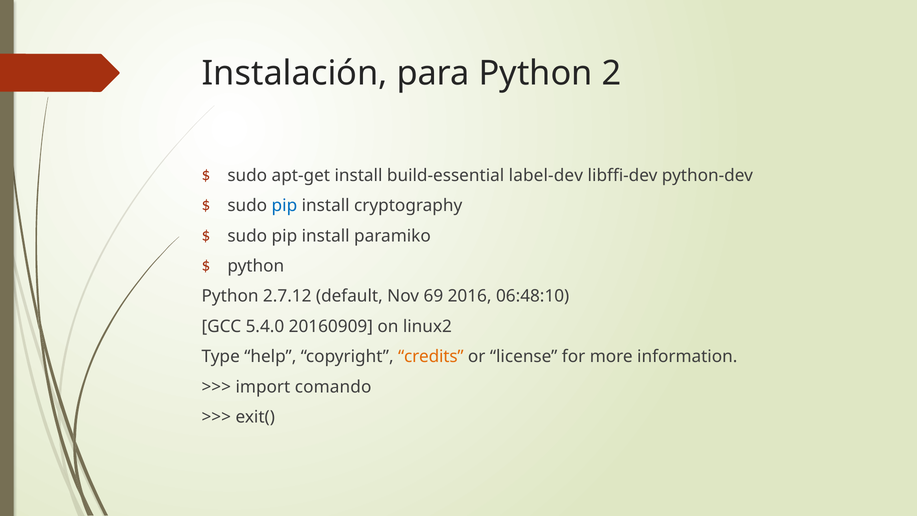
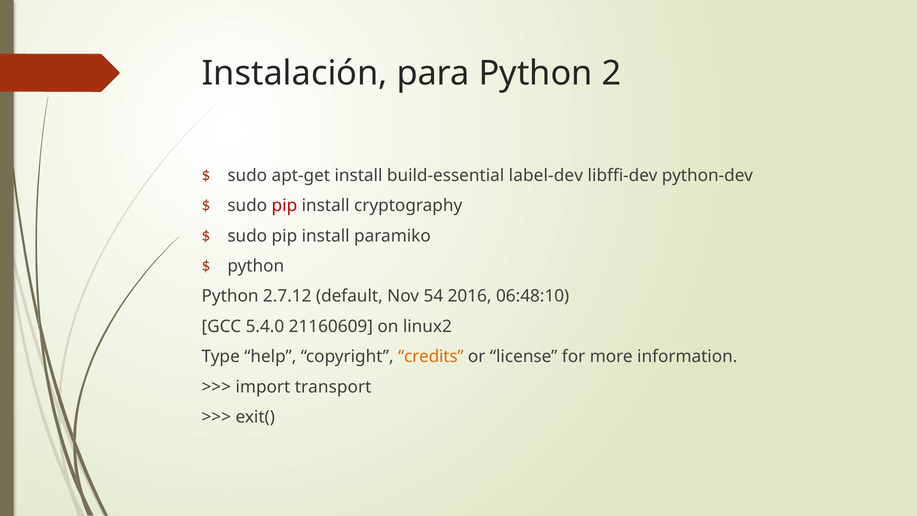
pip colour: blue -> red (284, 206)
69: 69 -> 54 (433, 296)
20160909: 20160909 -> 21160609 (331, 326)
comando: comando -> transport (333, 387)
